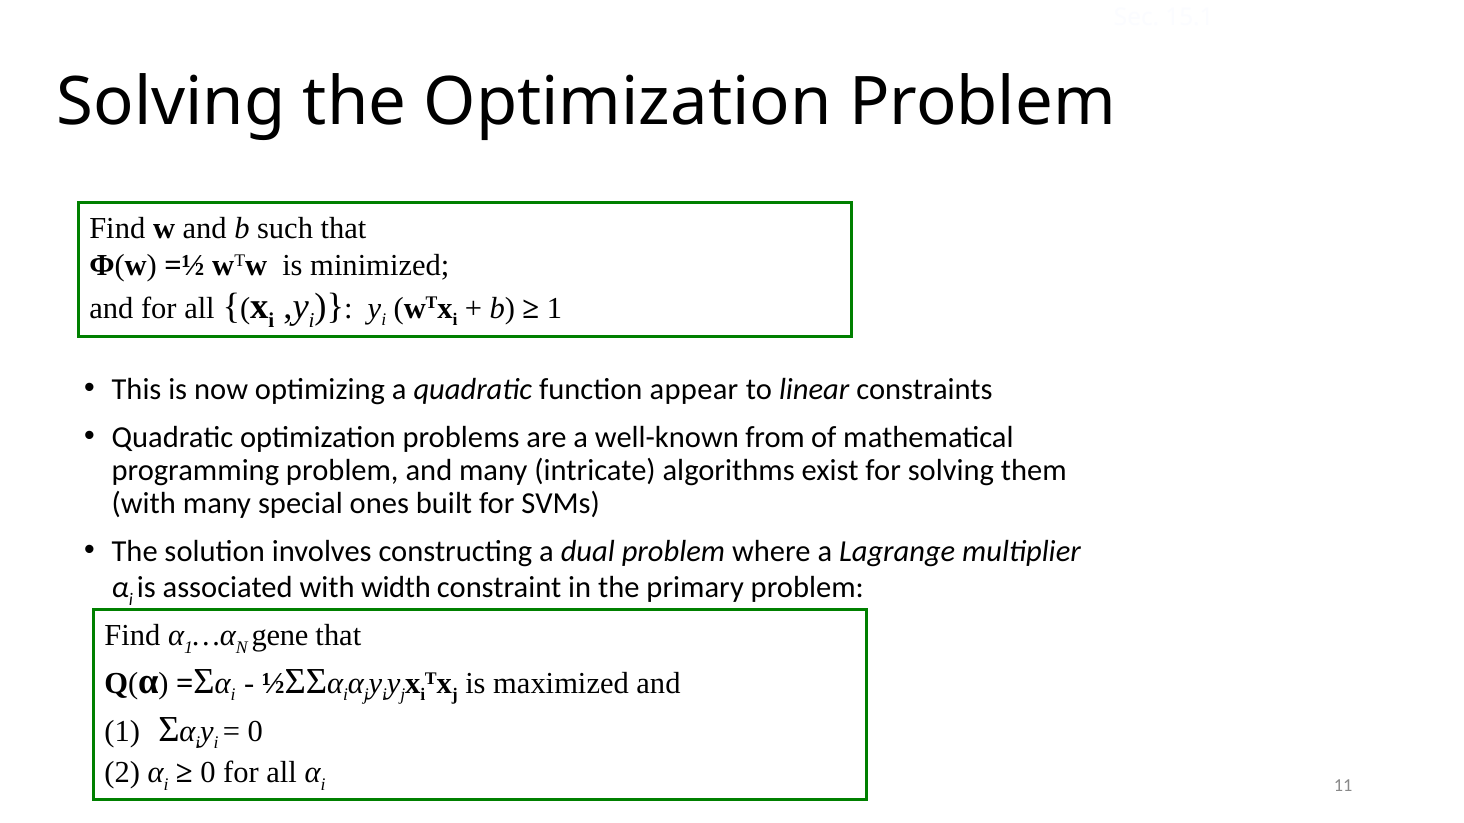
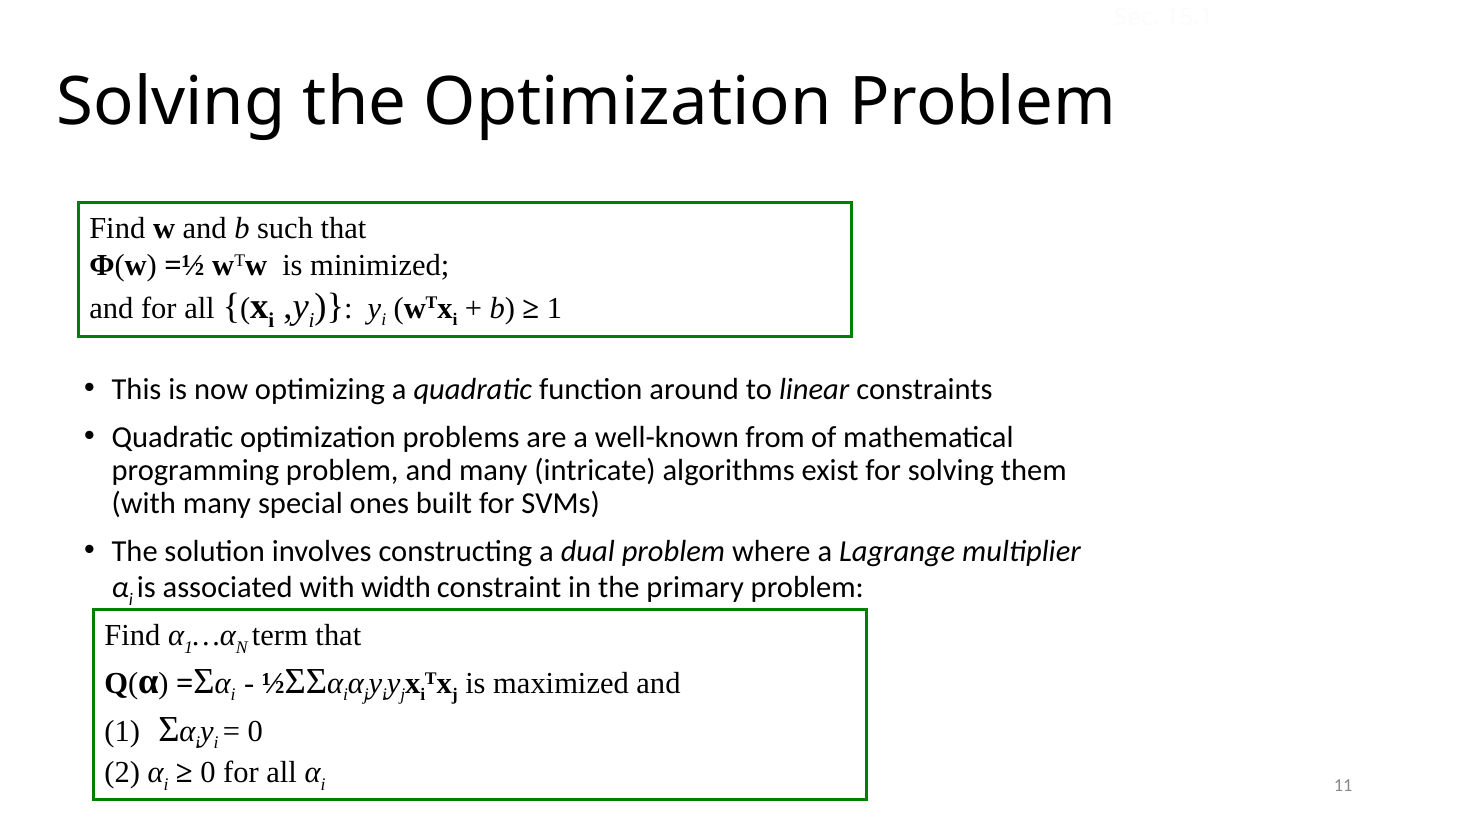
appear: appear -> around (694, 389)
gene: gene -> term (280, 636)
